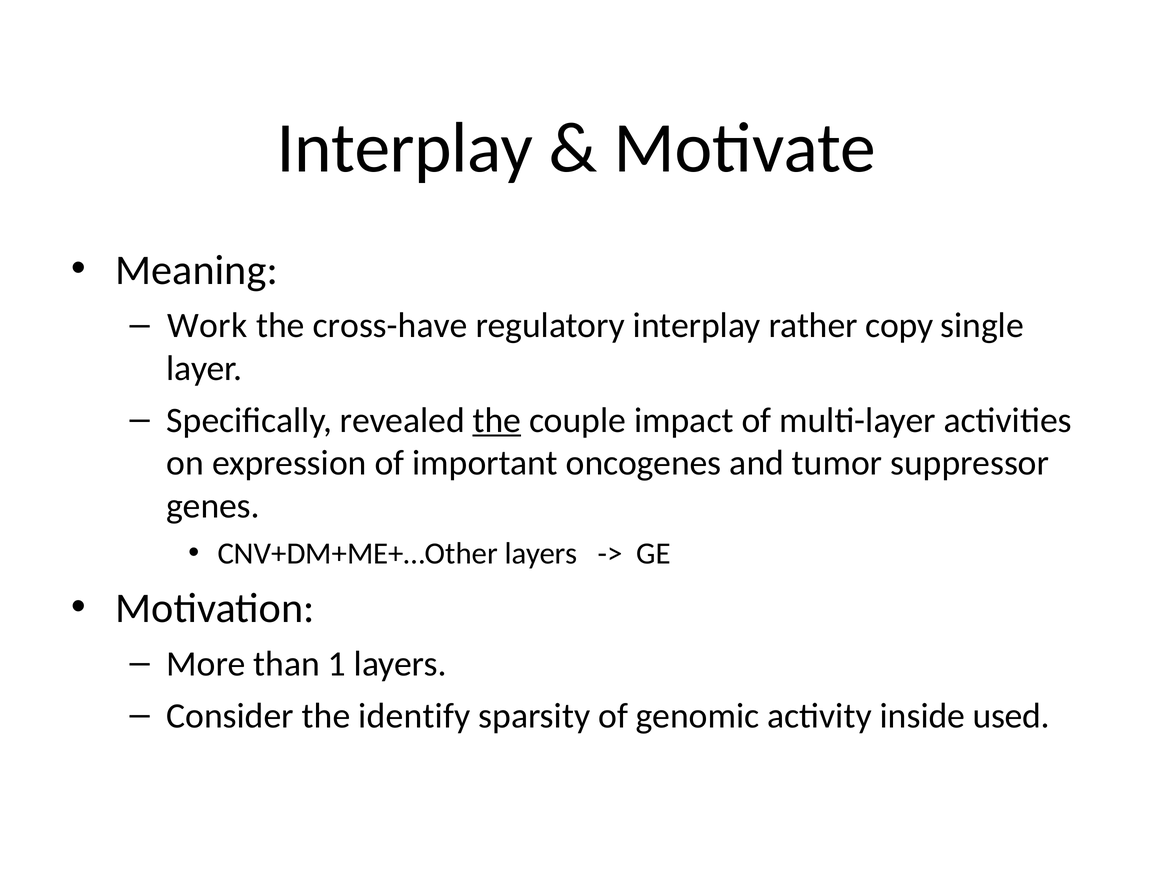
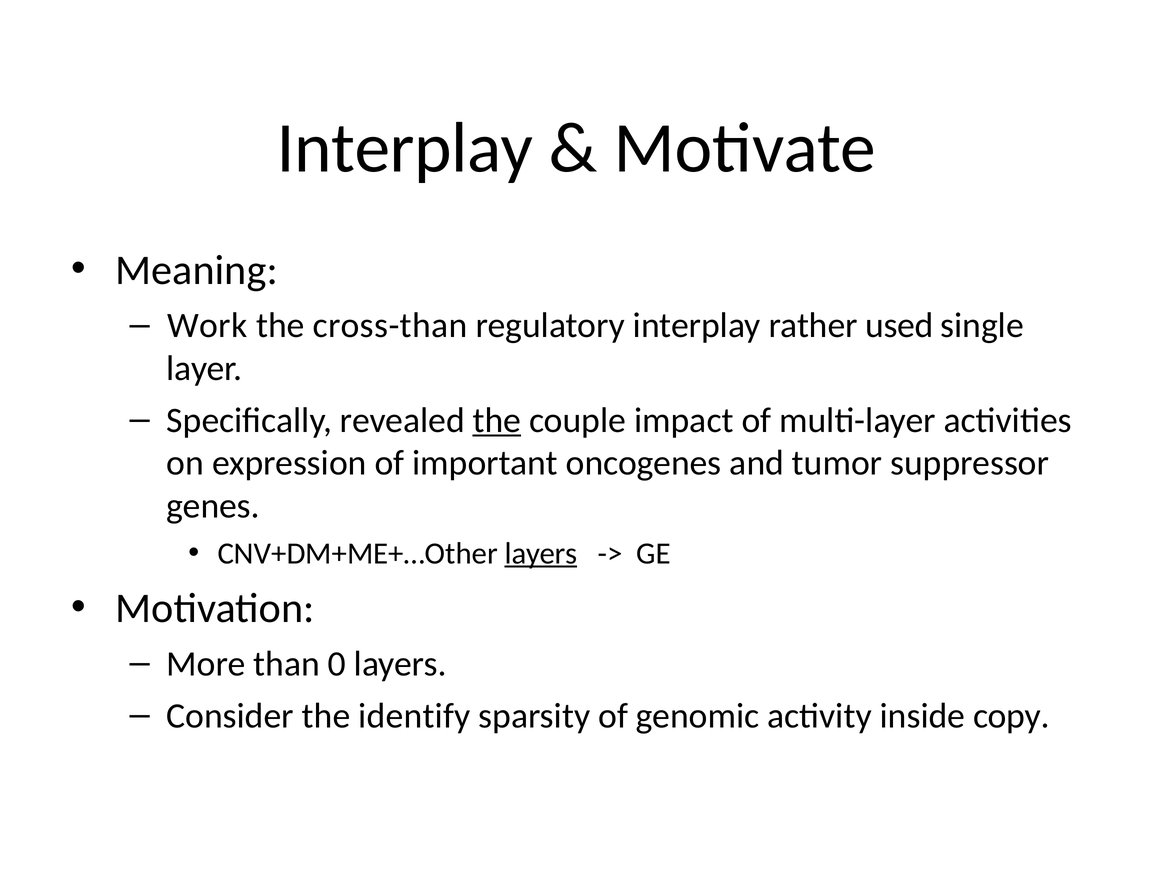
cross-have: cross-have -> cross-than (390, 325)
copy: copy -> used (899, 325)
layers underline: none -> present (541, 553)
1: 1 -> 0 (337, 664)
used: used -> copy (1011, 716)
